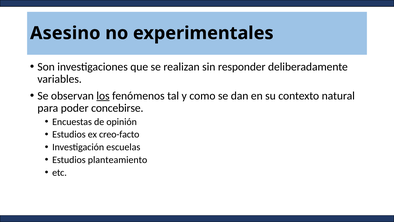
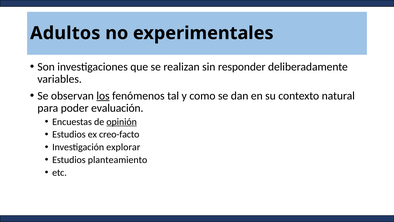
Asesino: Asesino -> Adultos (65, 33)
concebirse: concebirse -> evaluación (117, 108)
opinión underline: none -> present (122, 122)
escuelas: escuelas -> explorar (123, 147)
